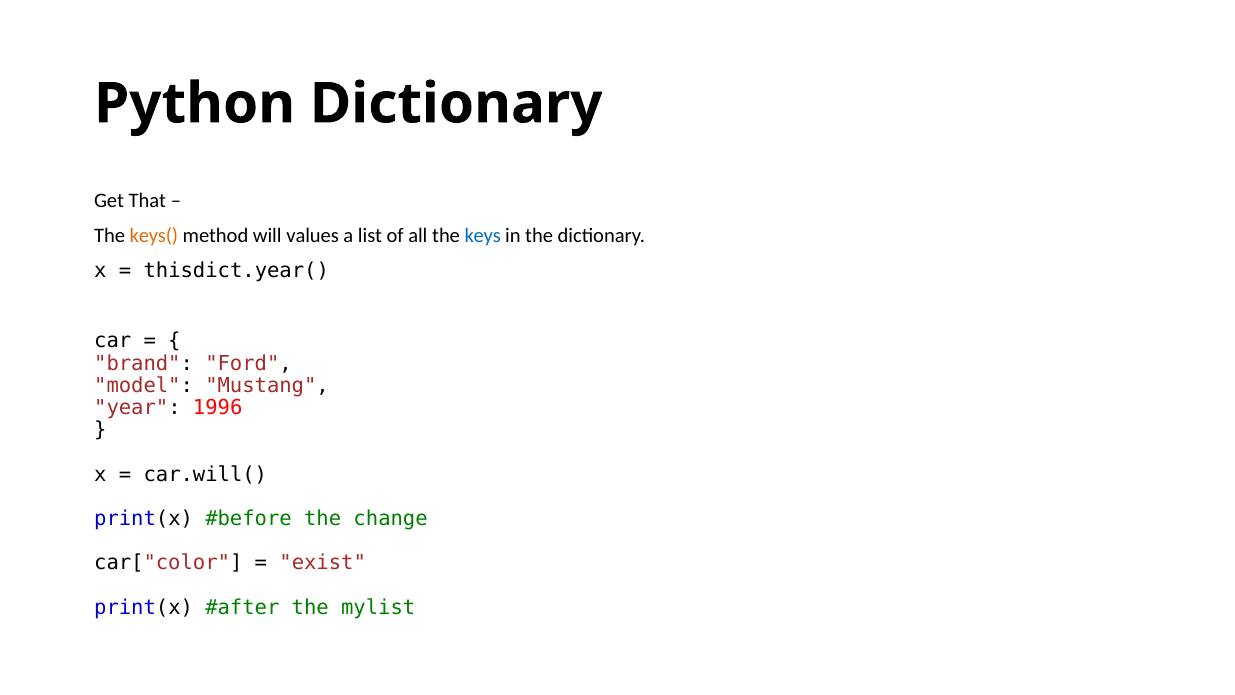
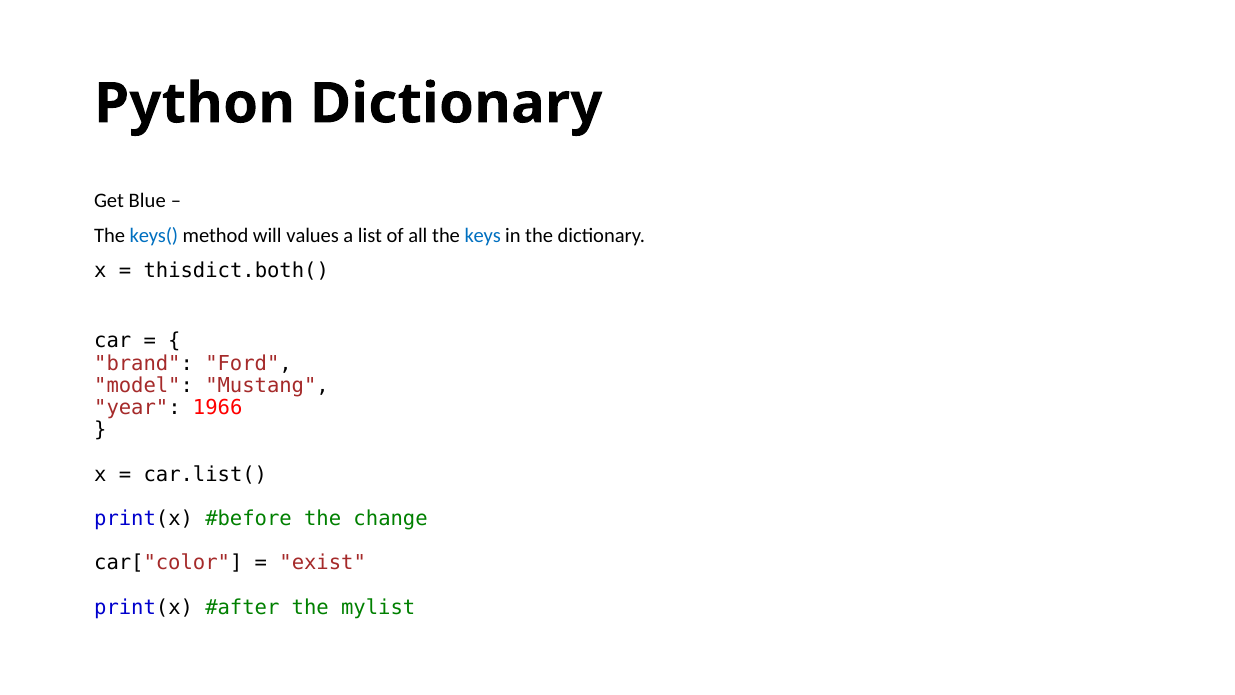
That: That -> Blue (147, 201)
keys( colour: orange -> blue (154, 236)
thisdict.year(: thisdict.year( -> thisdict.both( (236, 271)
1996: 1996 -> 1966 (218, 407)
car.will(: car.will( -> car.list( (205, 474)
